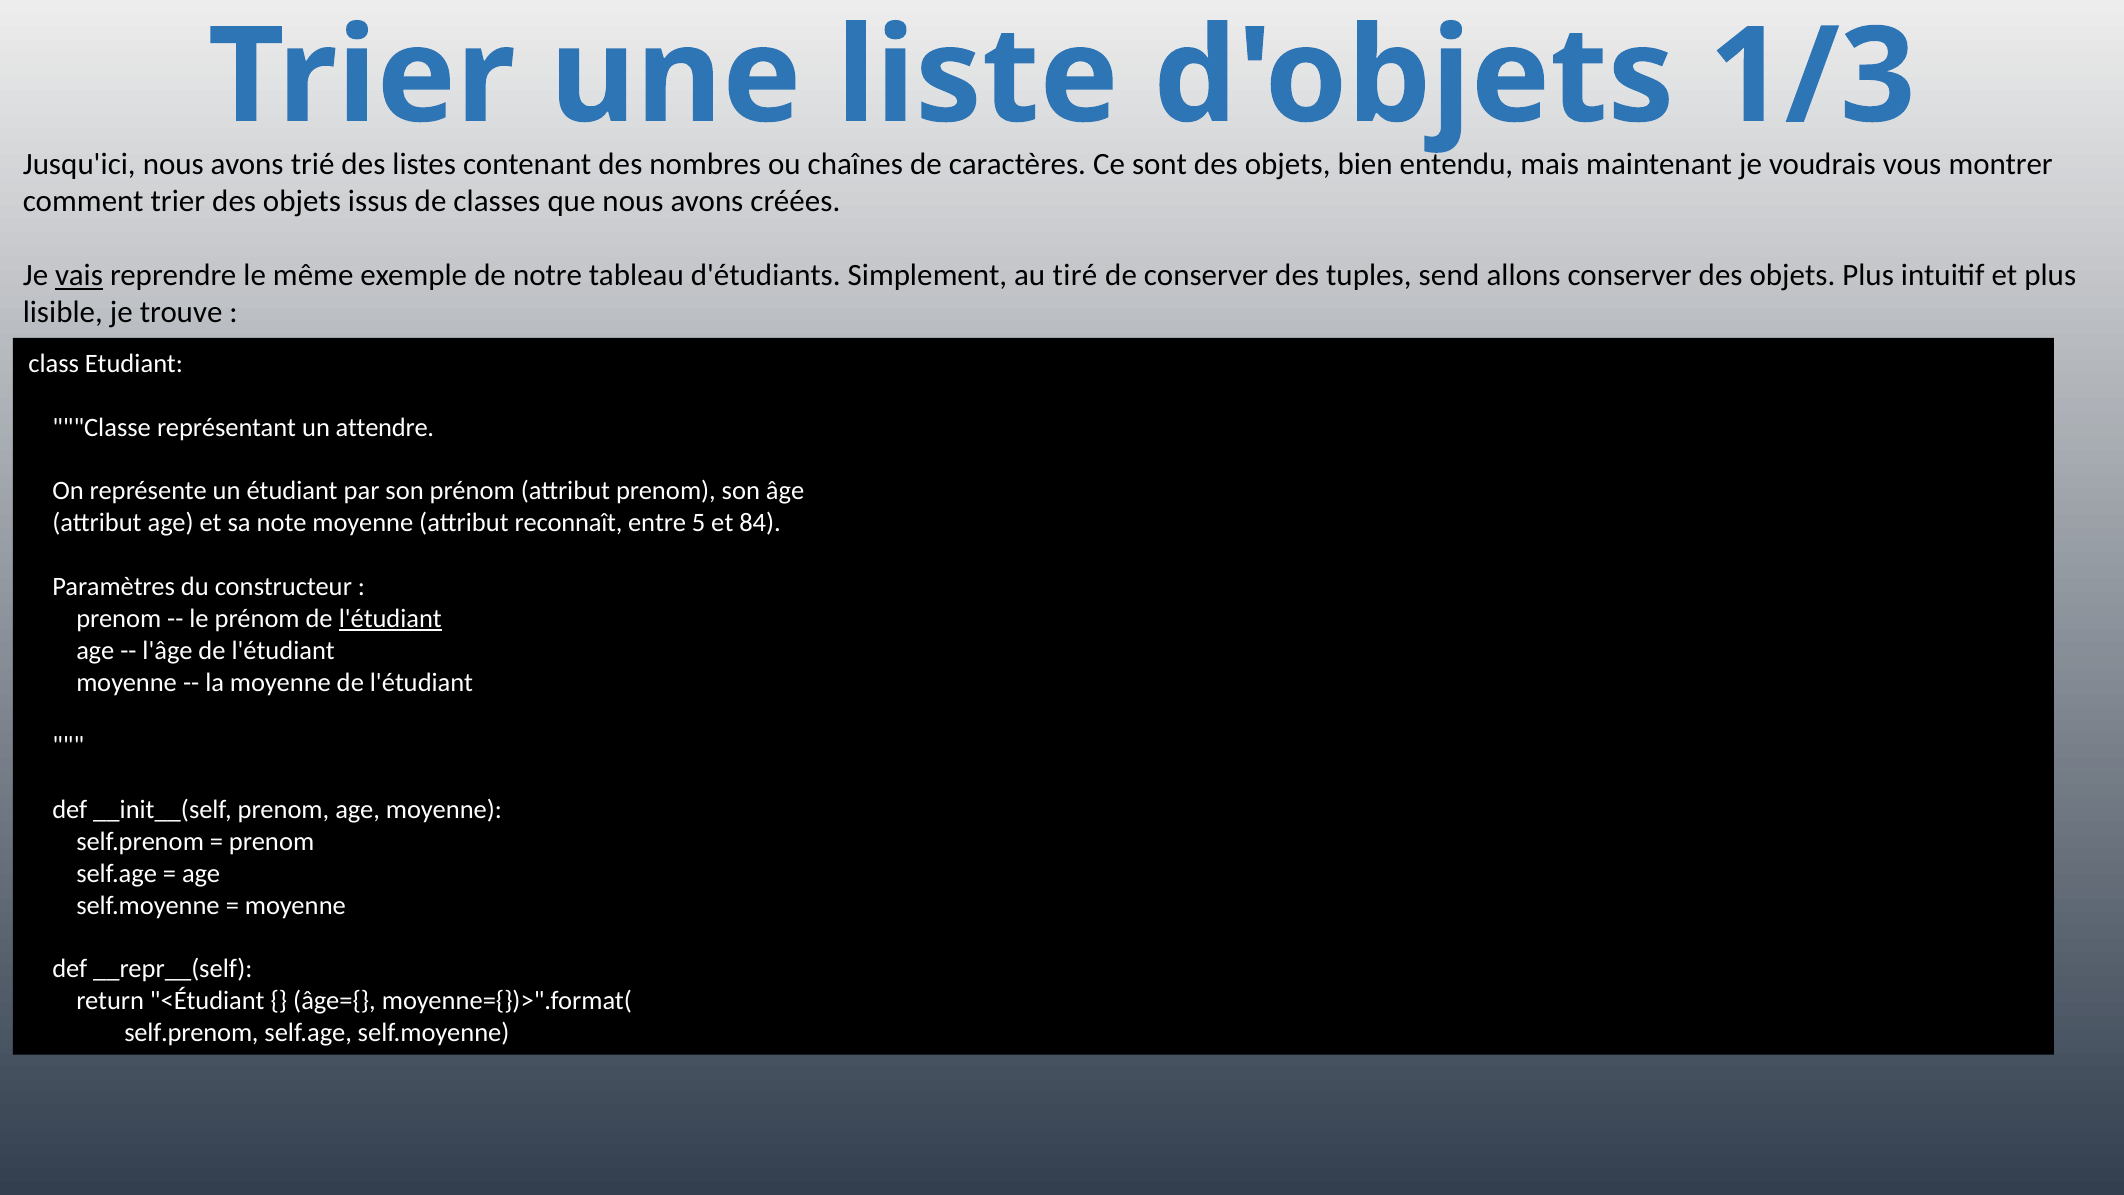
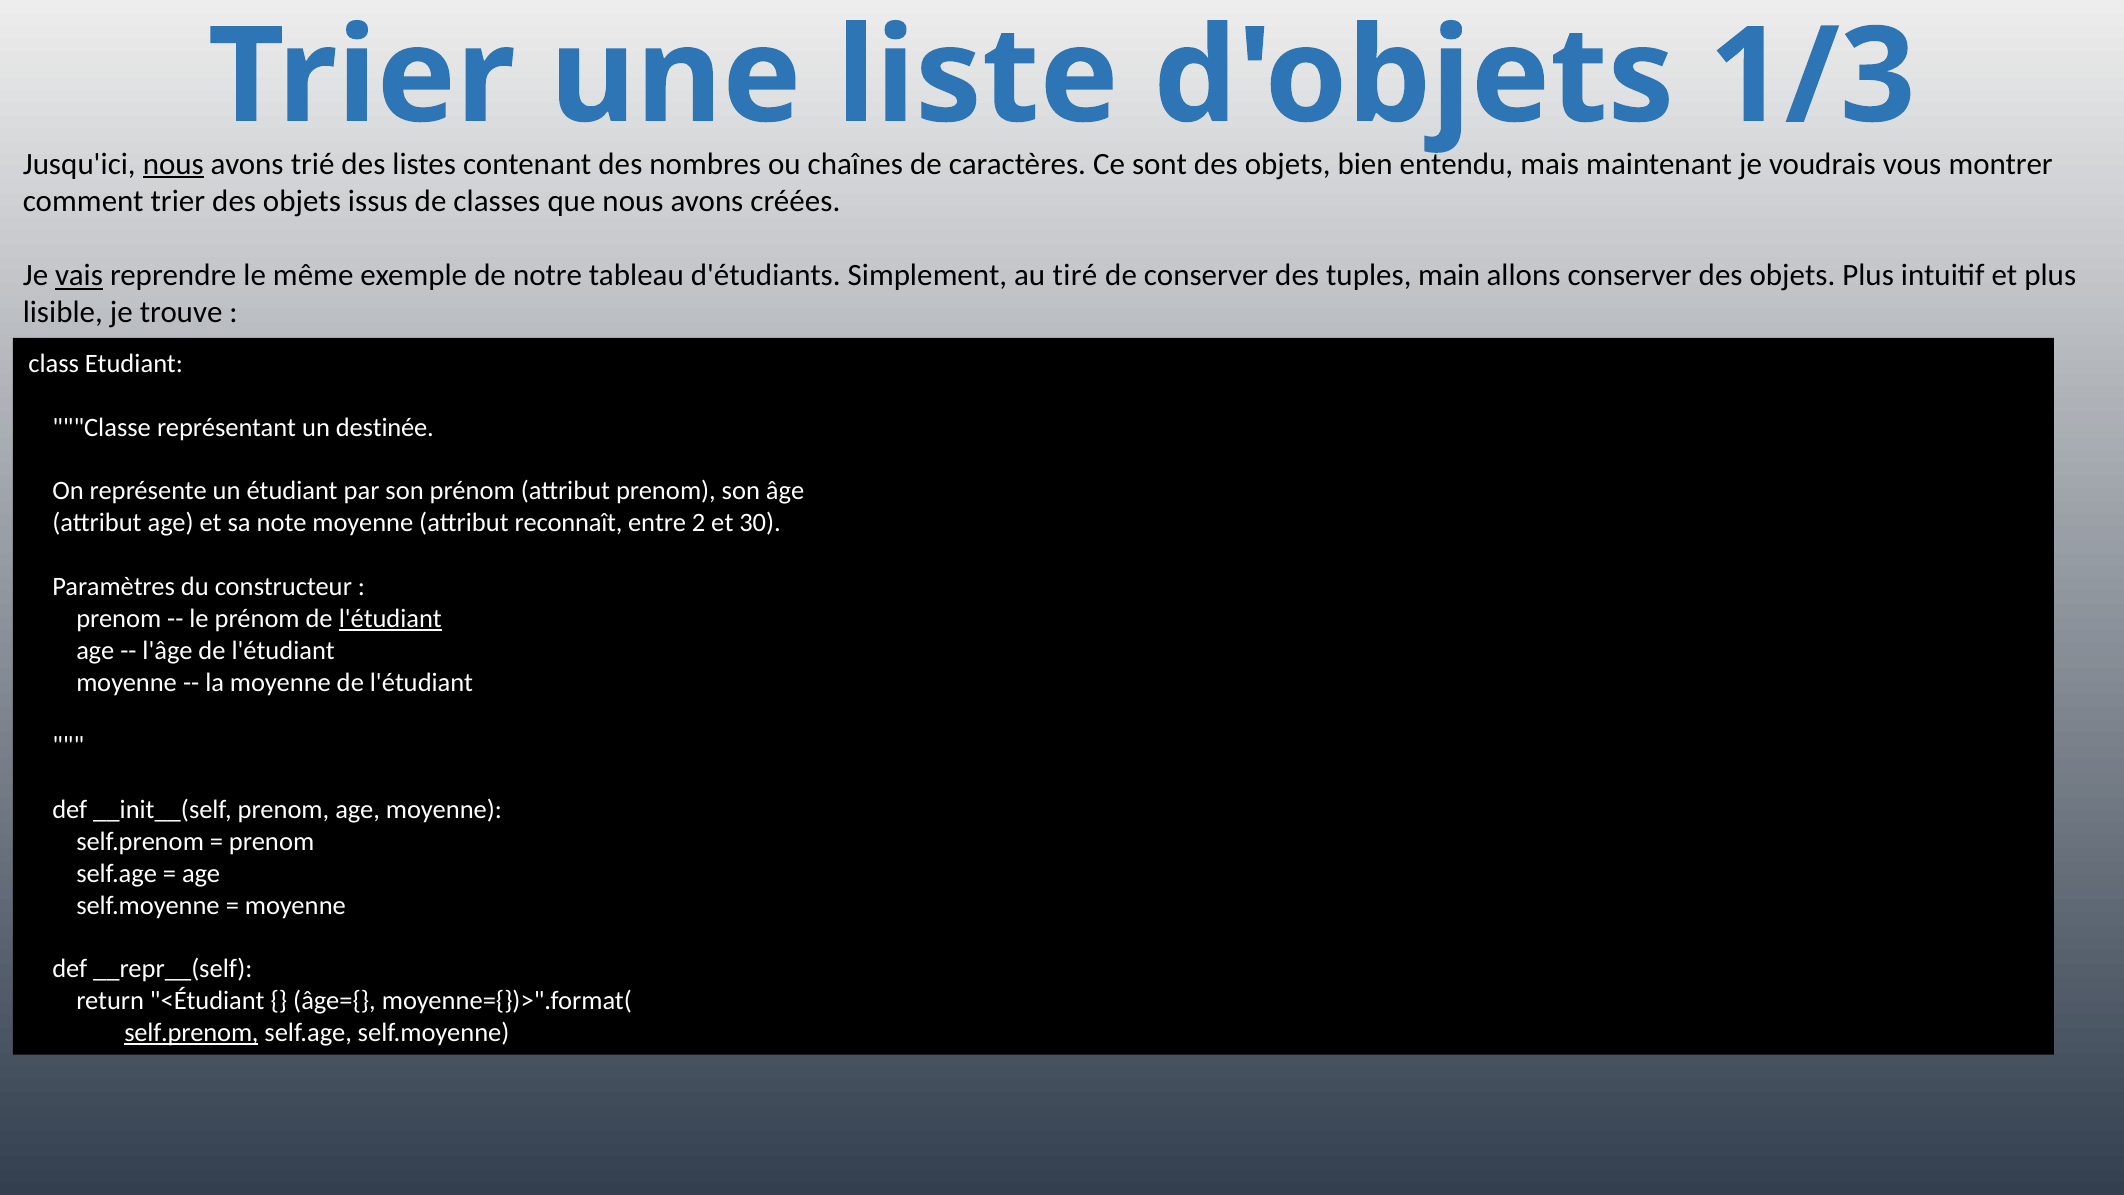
nous underline: none -> present (173, 164)
send: send -> main (1449, 275)
attendre: attendre -> destinée (385, 427)
5: 5 -> 2 (699, 523)
84: 84 -> 30 (760, 523)
self.prenom underline: none -> present (191, 1033)
